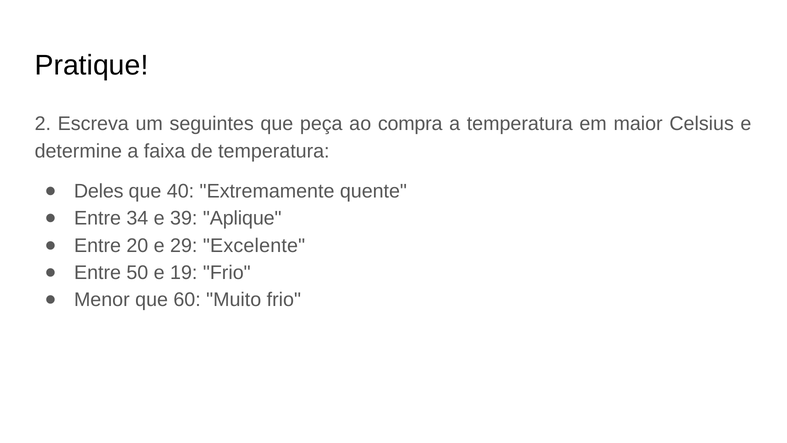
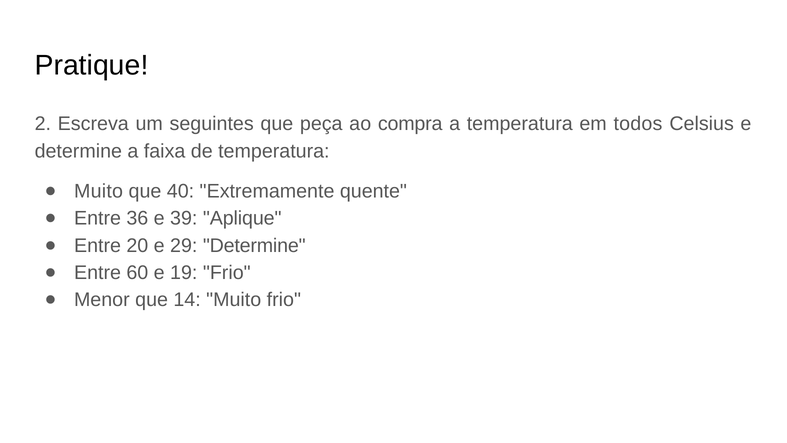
maior: maior -> todos (638, 124)
Deles: Deles -> Muito (99, 191)
34: 34 -> 36 (137, 218)
29 Excelente: Excelente -> Determine (254, 245)
50: 50 -> 60 (137, 273)
60: 60 -> 14 (187, 300)
